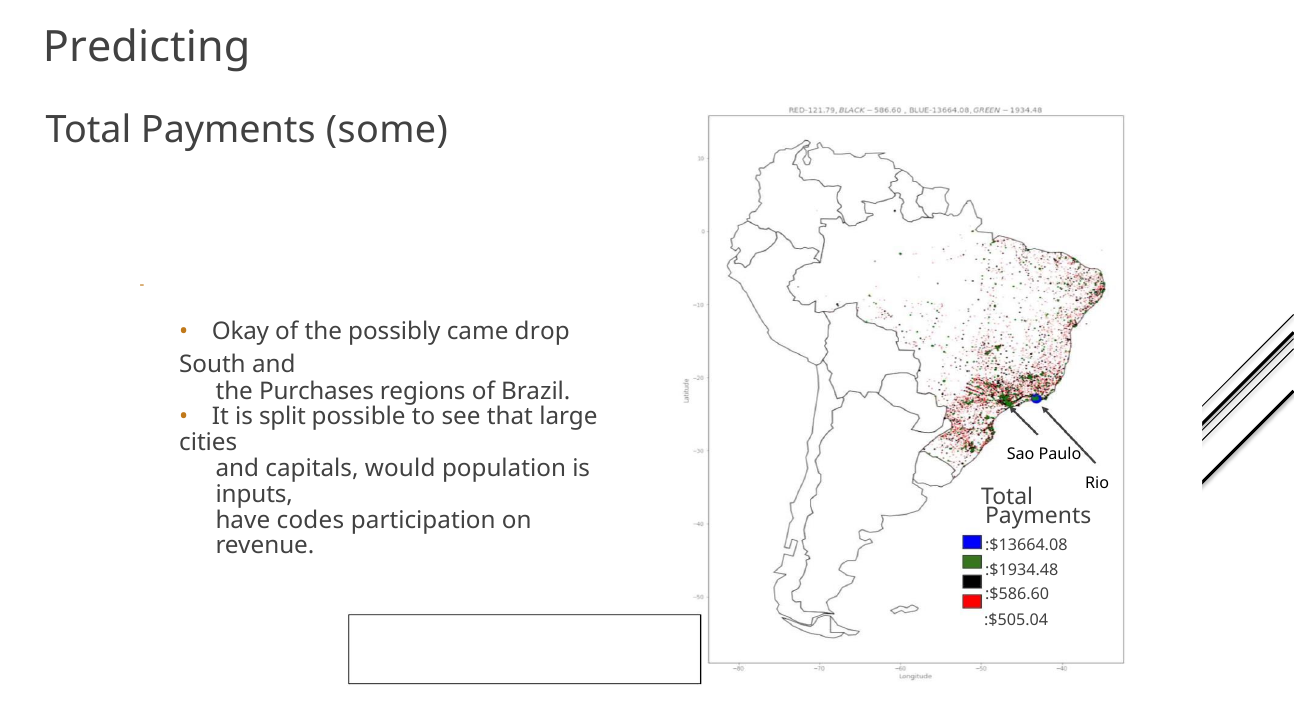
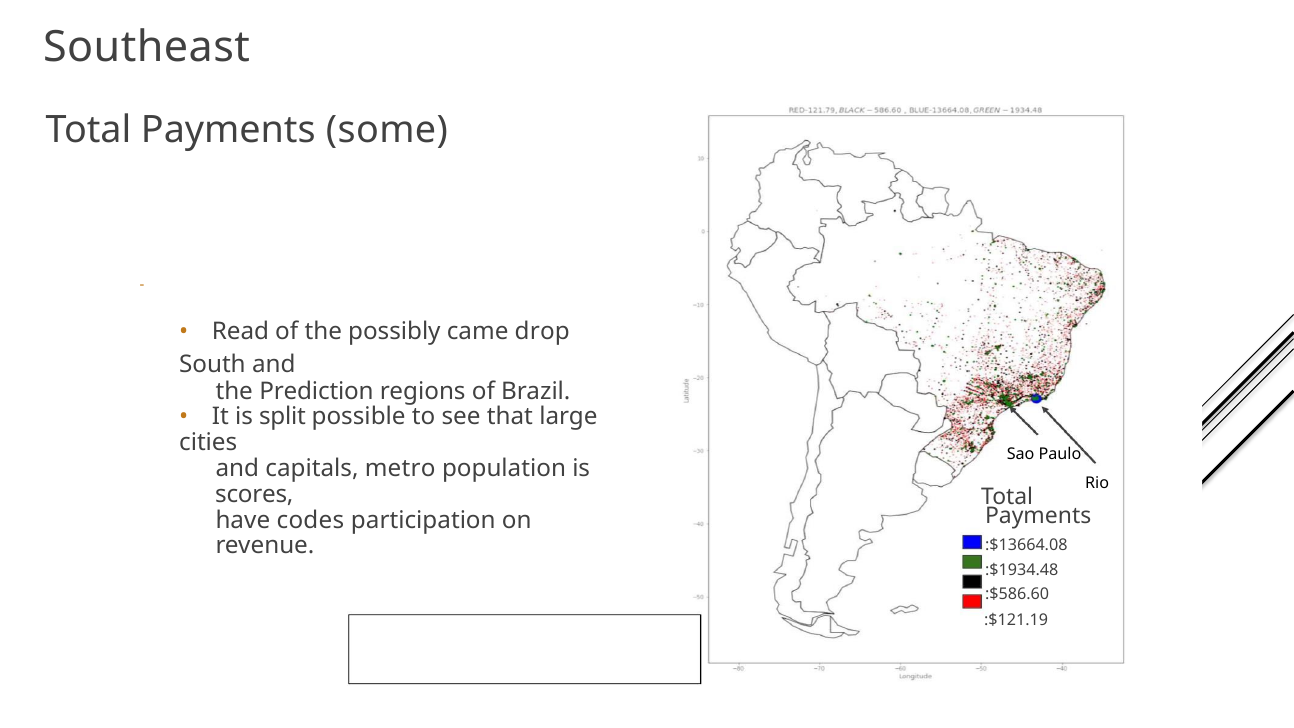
Predicting: Predicting -> Southeast (147, 47)
Okay: Okay -> Read (240, 331)
Purchases: Purchases -> Prediction (317, 391)
would: would -> metro (400, 469)
inputs: inputs -> scores (254, 495)
:$505.04: :$505.04 -> :$121.19 (1016, 620)
